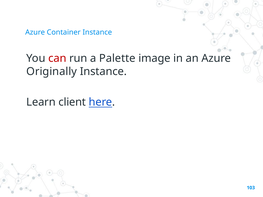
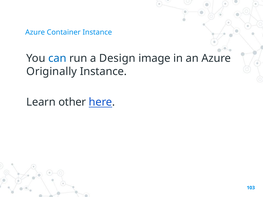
can colour: red -> blue (57, 58)
Palette: Palette -> Design (117, 58)
client: client -> other (72, 102)
